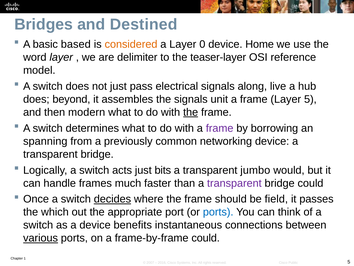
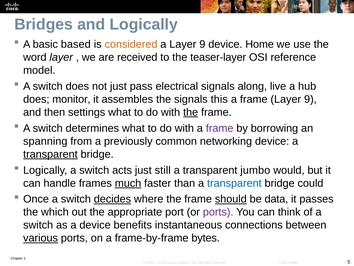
and Destined: Destined -> Logically (144, 24)
a Layer 0: 0 -> 9 (202, 44)
delimiter: delimiter -> received (137, 57)
beyond: beyond -> monitor (71, 99)
unit: unit -> this (219, 99)
frame Layer 5: 5 -> 9 (310, 99)
modern: modern -> settings (87, 112)
transparent underline: none -> present (50, 154)
bits: bits -> still (163, 170)
much underline: none -> present (128, 183)
transparent colour: purple -> blue (234, 183)
should underline: none -> present (231, 199)
field: field -> data (276, 199)
ports colour: blue -> purple (218, 212)
frame-by-frame could: could -> bytes (206, 238)
